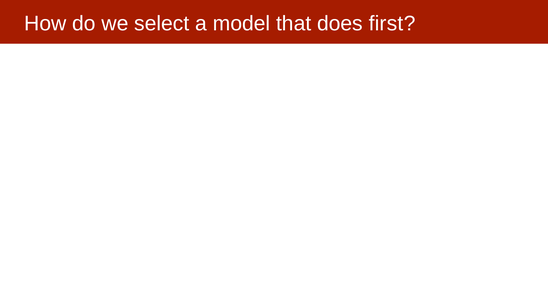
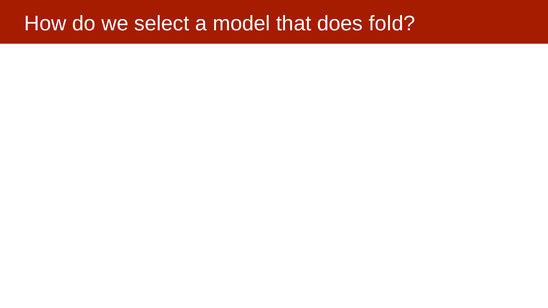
first: first -> fold (392, 24)
